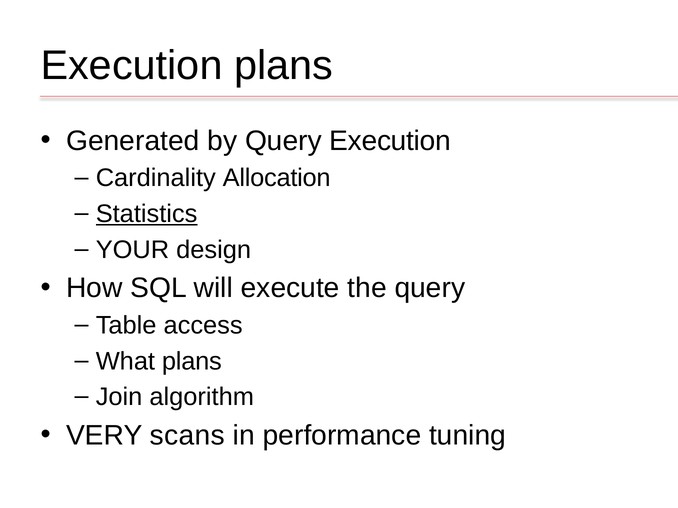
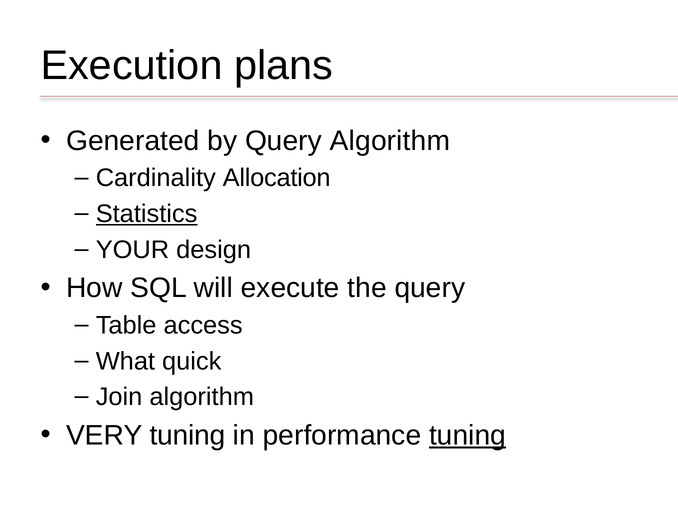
Query Execution: Execution -> Algorithm (390, 141)
What plans: plans -> quick (192, 361)
VERY scans: scans -> tuning (188, 436)
tuning underline: none -> present (468, 436)
